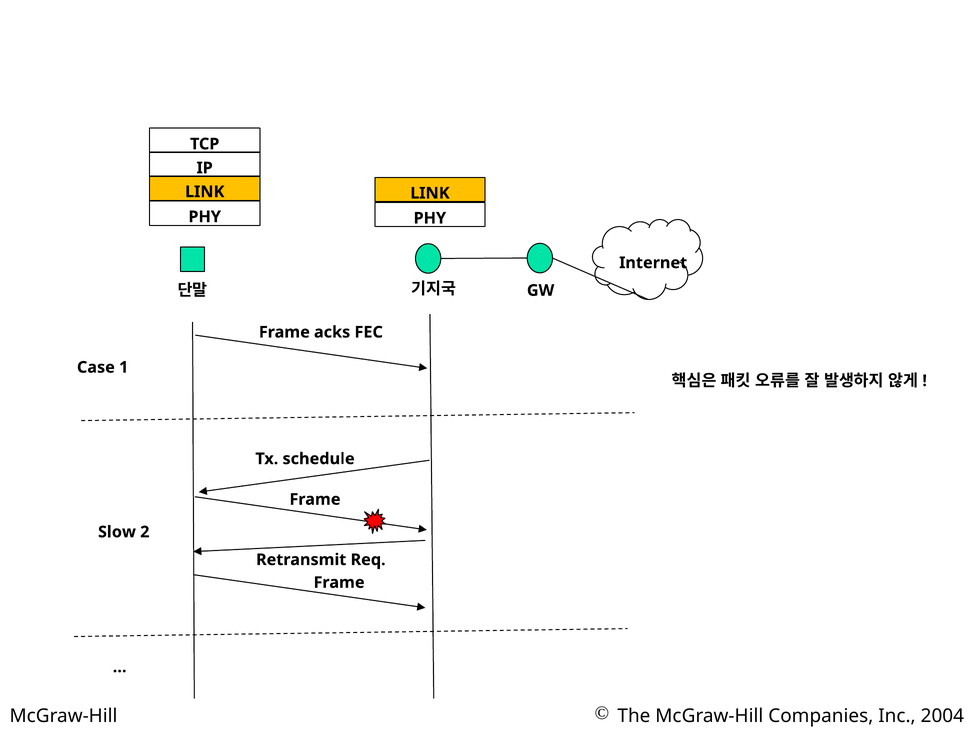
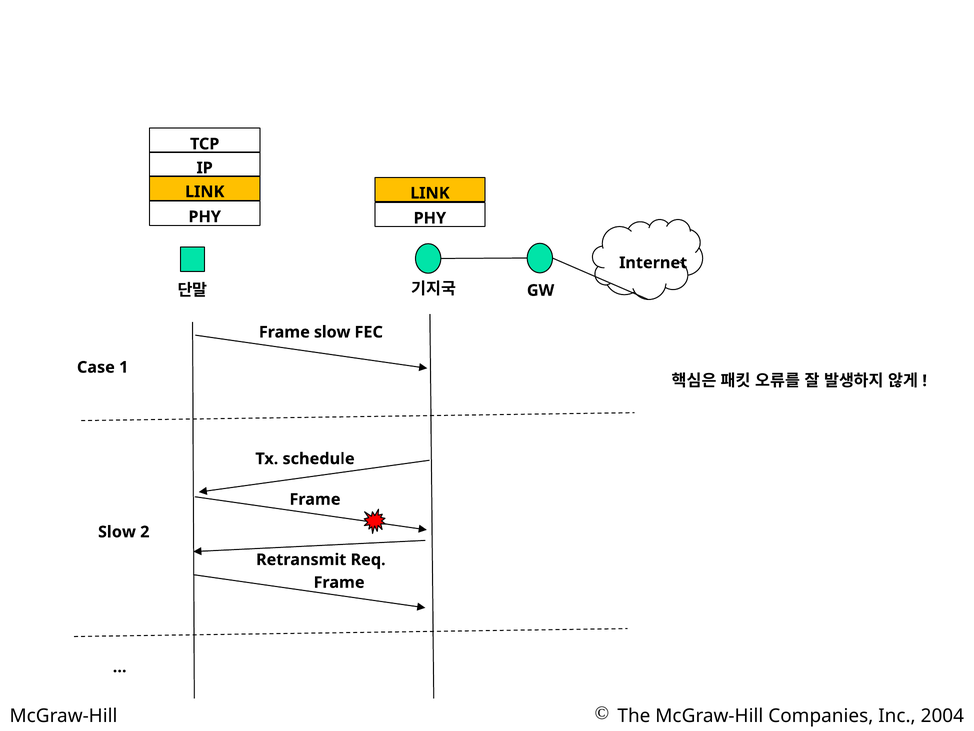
Frame acks: acks -> slow (332, 332)
